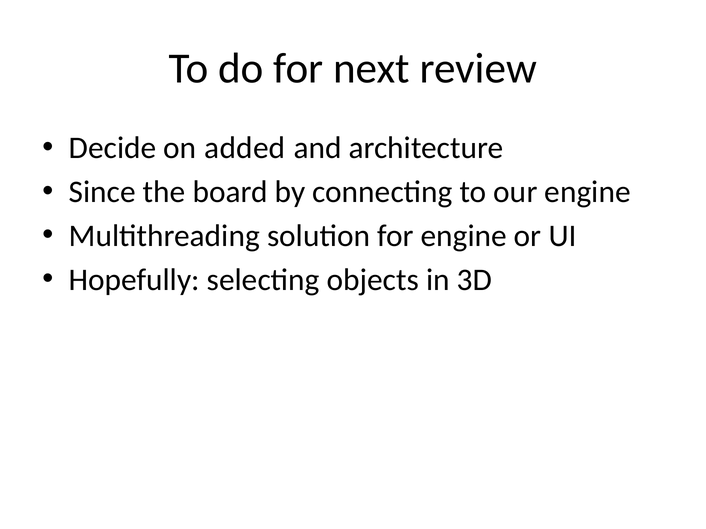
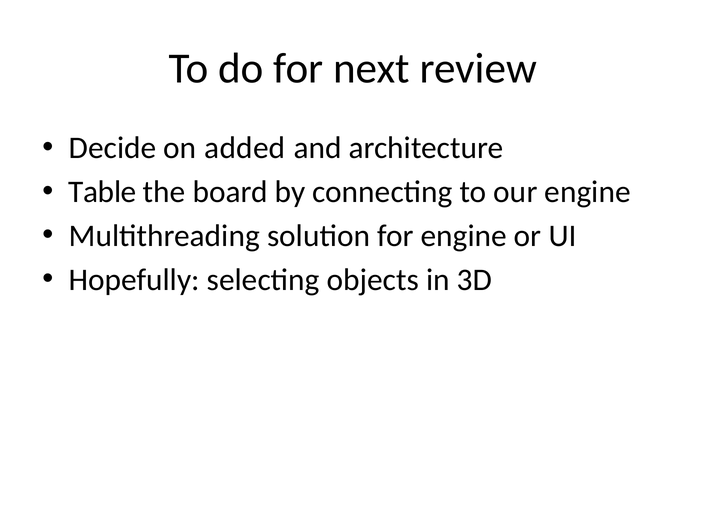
Since: Since -> Table (102, 192)
